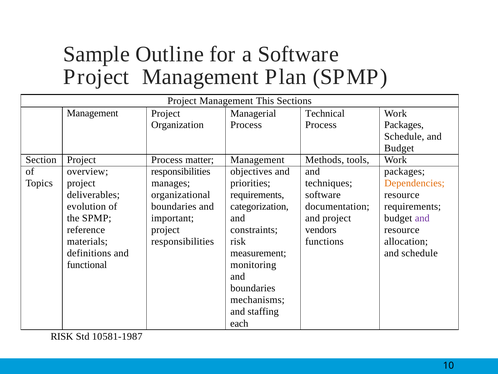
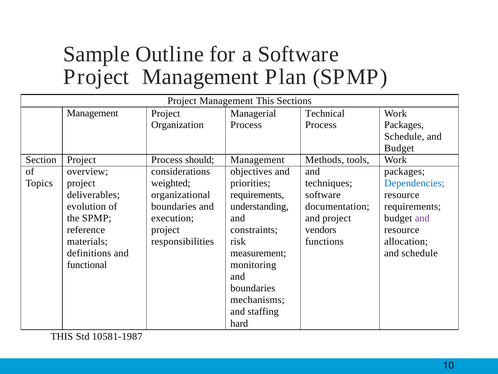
matter: matter -> should (200, 160)
overview responsibilities: responsibilities -> considerations (181, 171)
manages: manages -> weighted (171, 183)
Dependencies colour: orange -> blue (414, 183)
categorization: categorization -> understanding (260, 206)
important: important -> execution (173, 218)
each: each -> hard (239, 323)
RISK: RISK -> THIS (62, 336)
